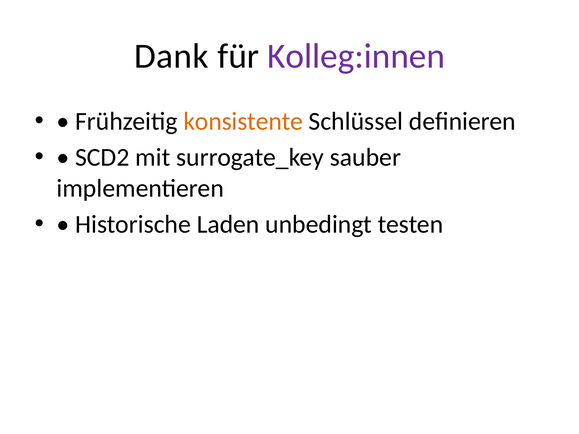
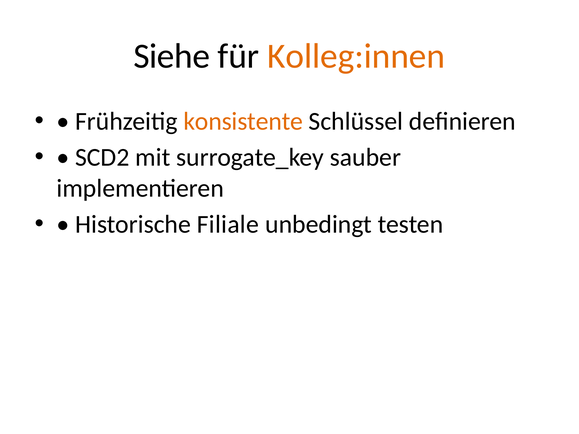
Dank: Dank -> Siehe (172, 56)
Kolleg:innen colour: purple -> orange (356, 56)
Laden: Laden -> Filiale (228, 224)
